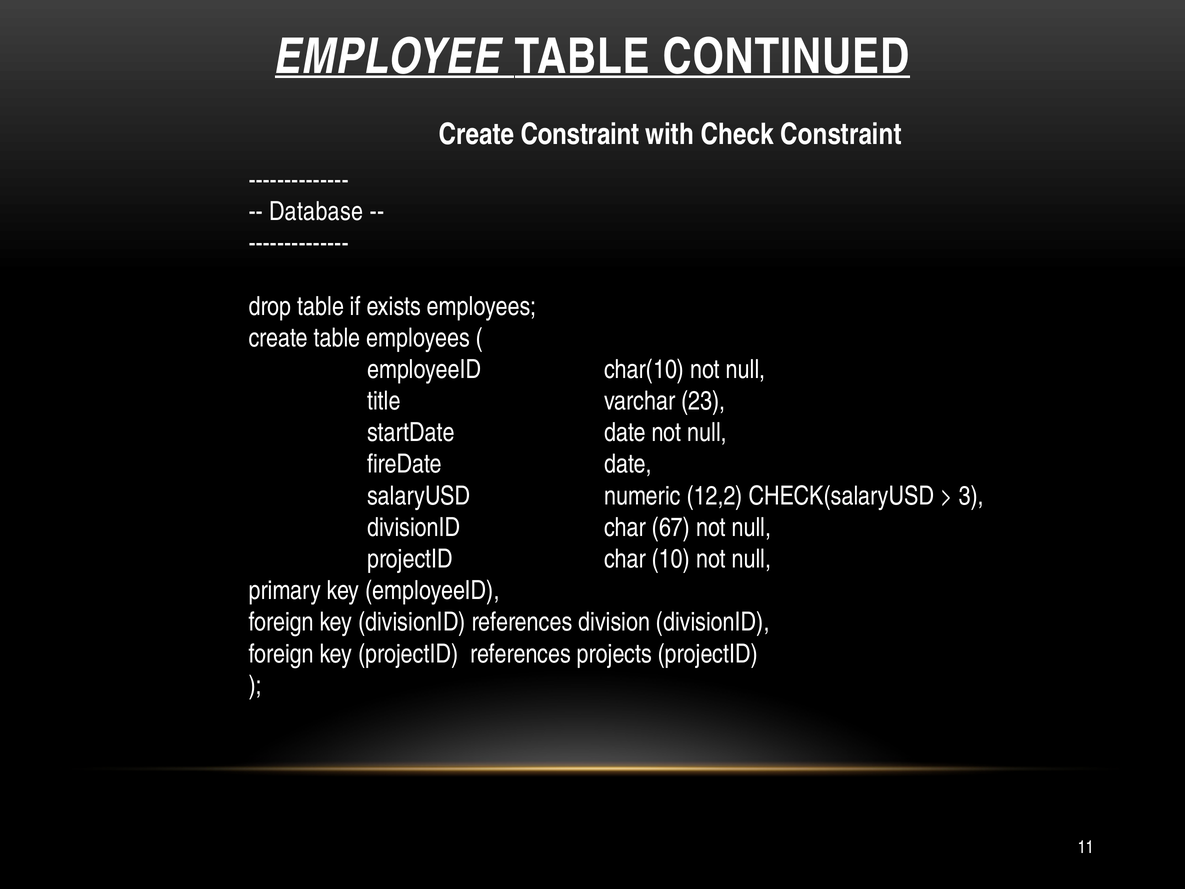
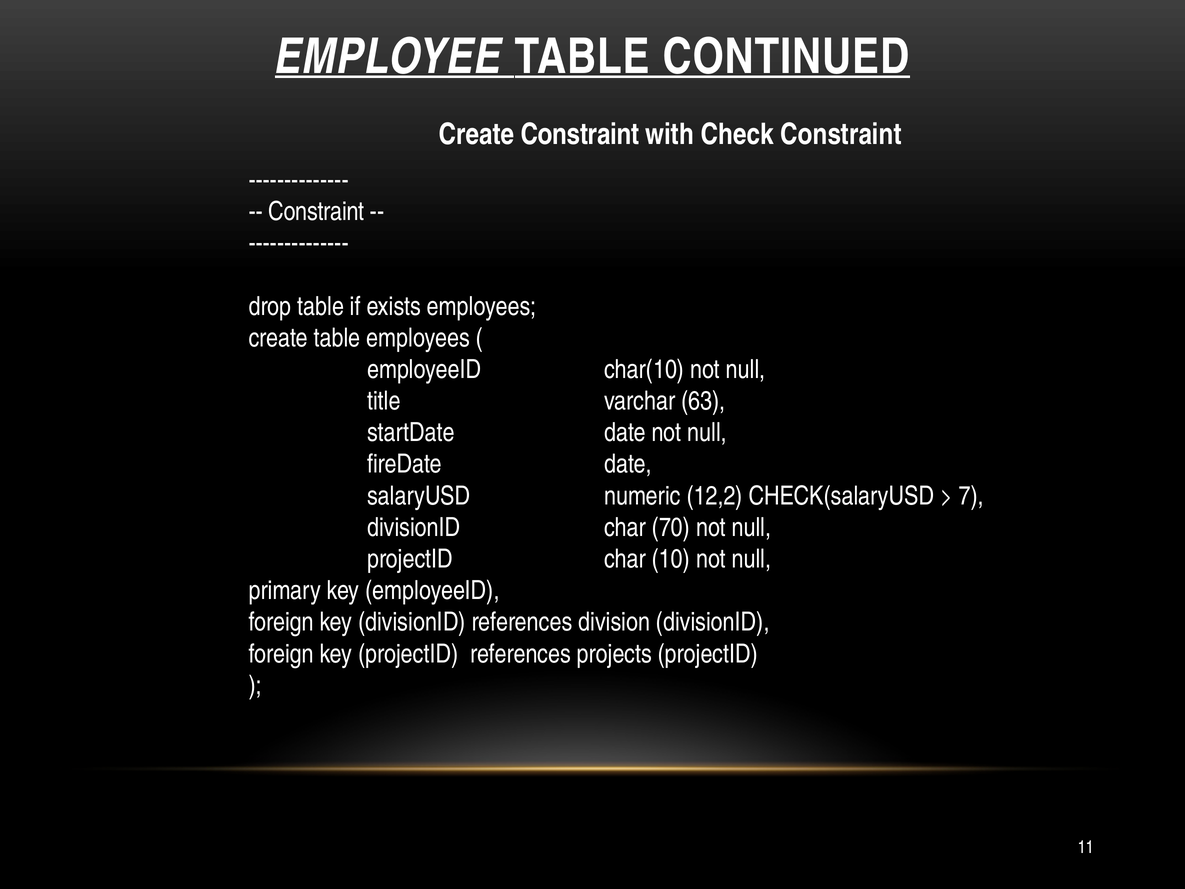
Database: Database -> Constraint (316, 211)
23: 23 -> 63 (703, 401)
3: 3 -> 7 (971, 496)
67: 67 -> 70 (671, 527)
